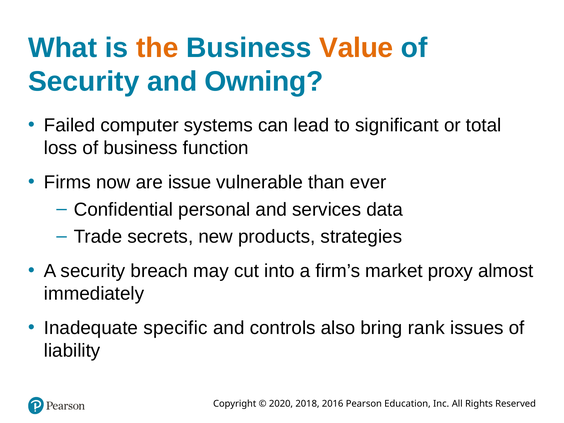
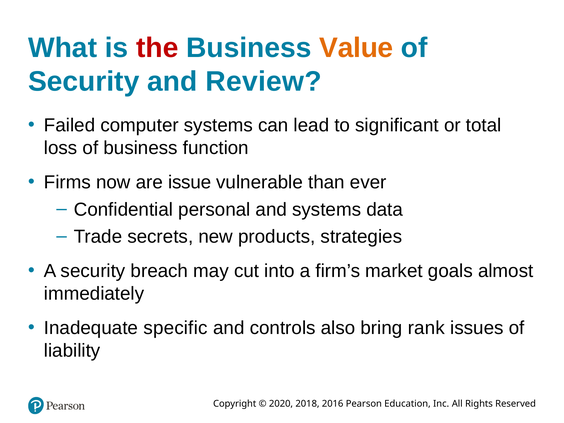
the colour: orange -> red (157, 48)
Owning: Owning -> Review (264, 82)
and services: services -> systems (327, 209)
proxy: proxy -> goals (450, 271)
